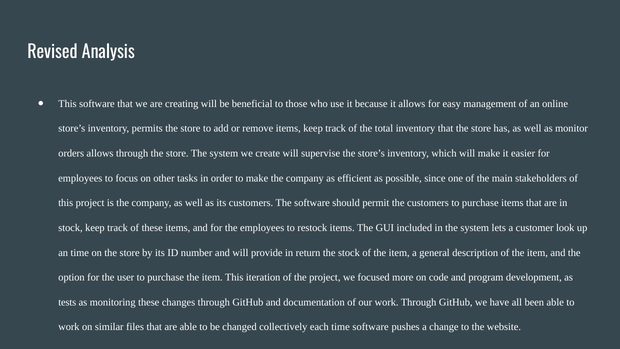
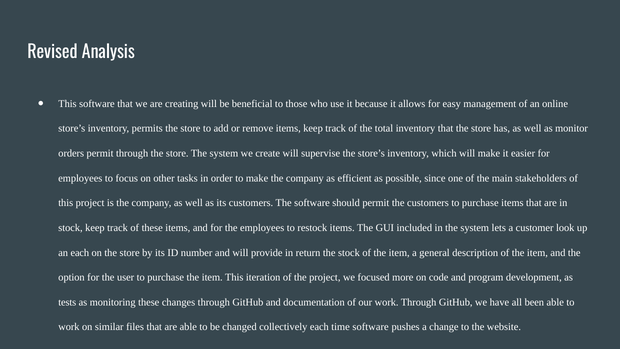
orders allows: allows -> permit (100, 153)
an time: time -> each (80, 252)
